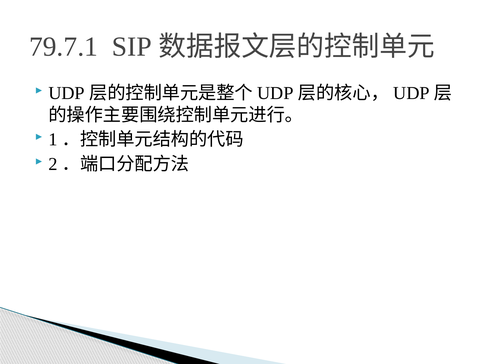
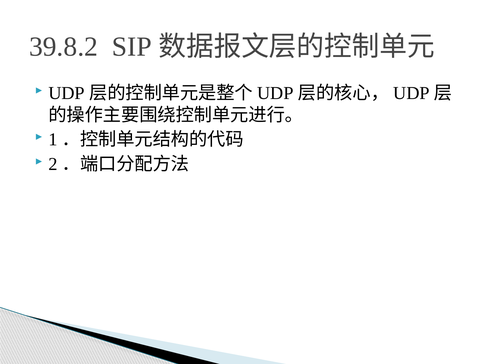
79.7.1: 79.7.1 -> 39.8.2 (64, 47)
